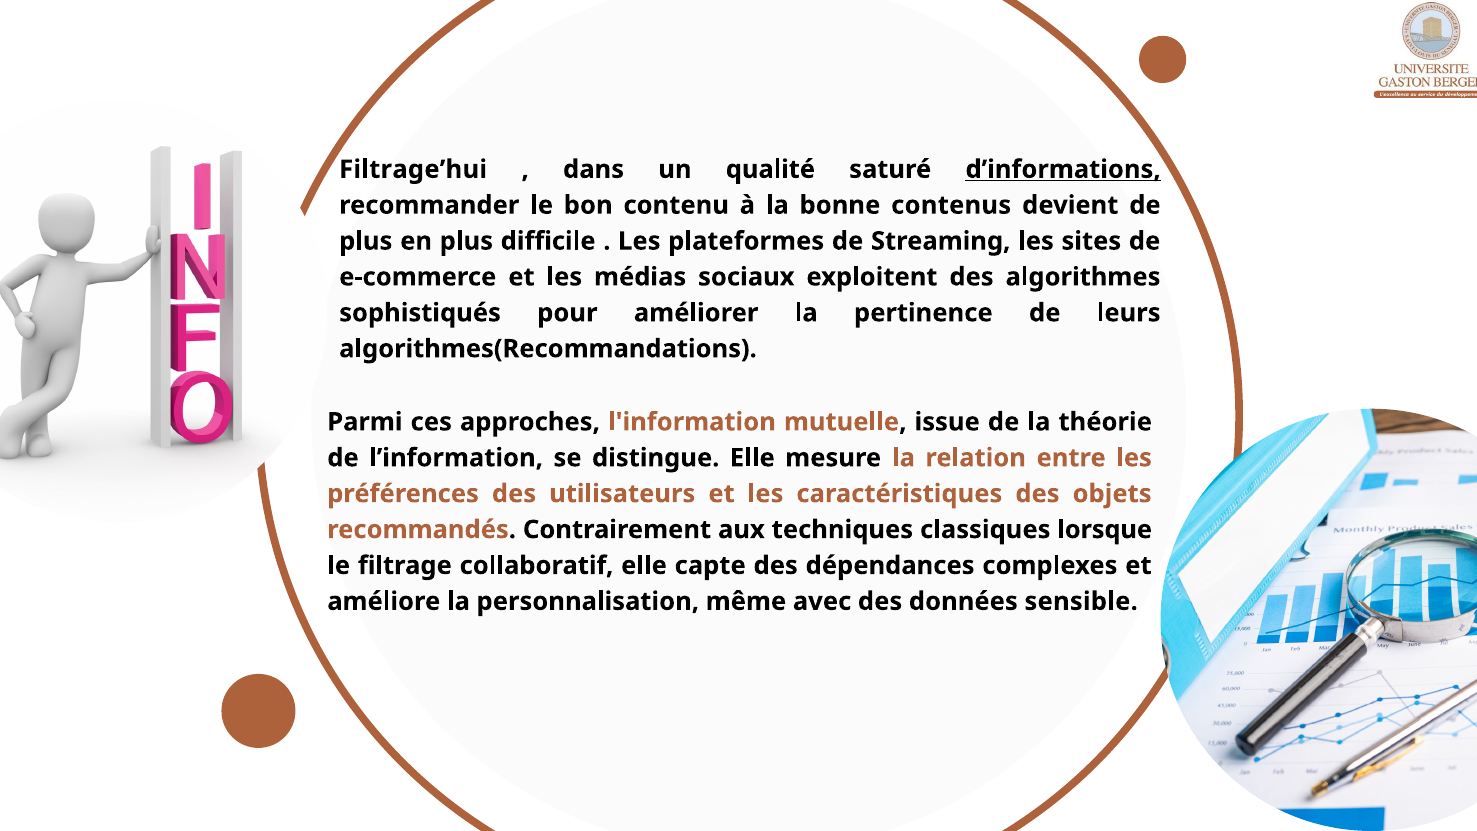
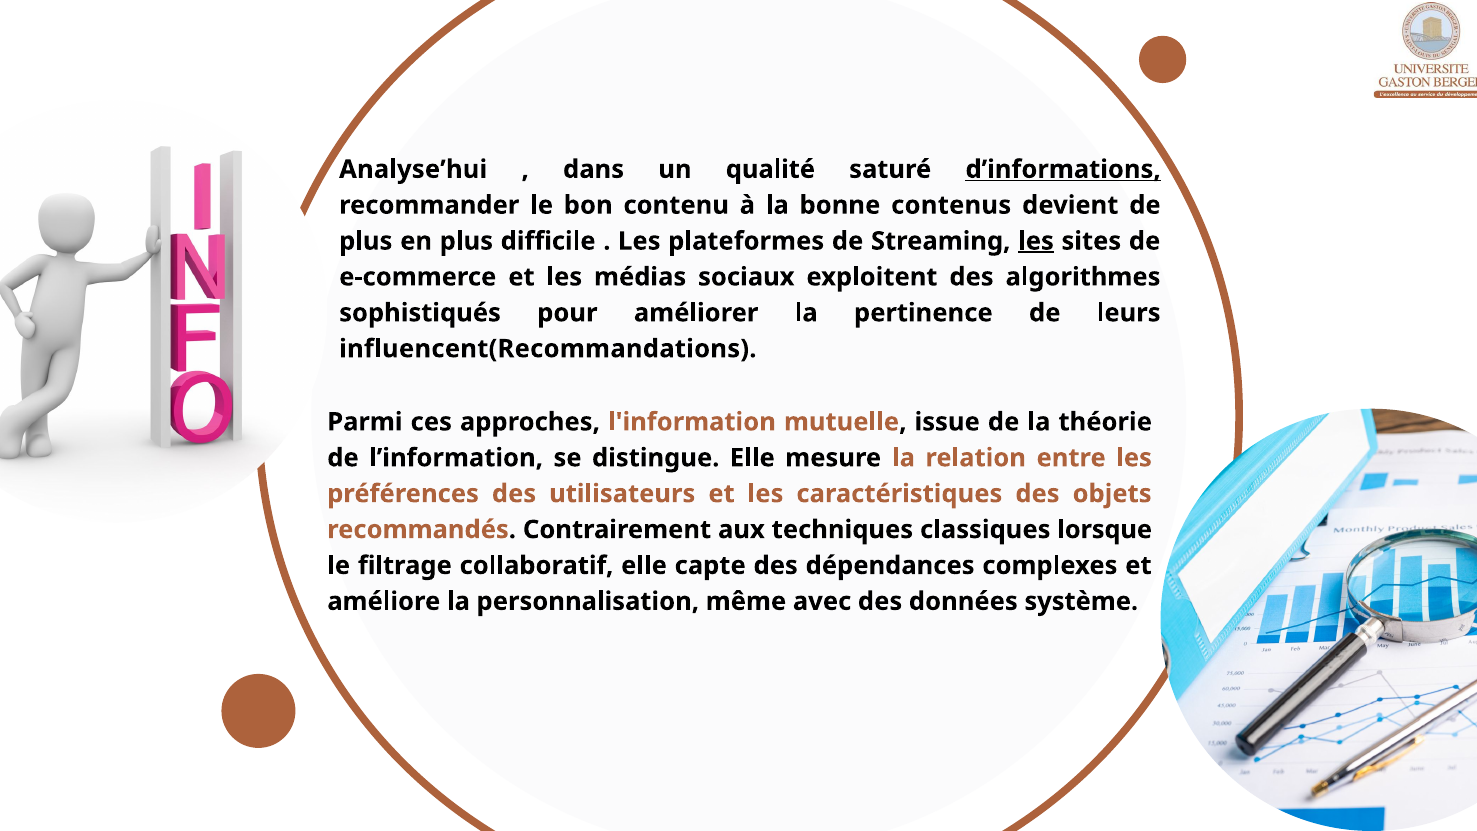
Filtrage’hui: Filtrage’hui -> Analyse’hui (413, 169)
les underline: none -> present (1036, 241)
algorithmes(Recommandations: algorithmes(Recommandations -> influencent(Recommandations (548, 349)
sensible: sensible -> système (1081, 601)
